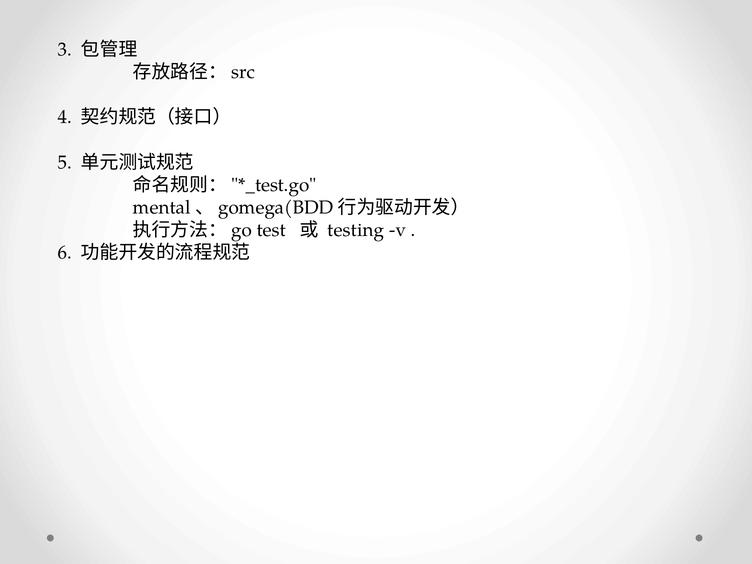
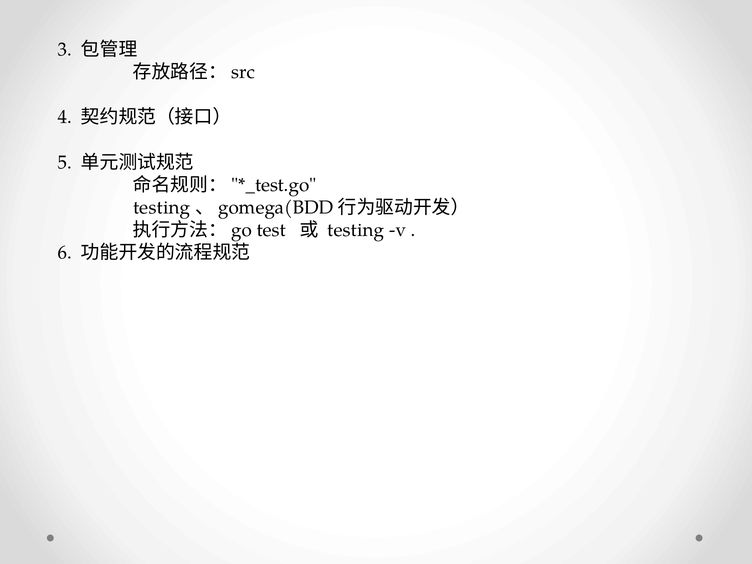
mental: mental -> testing (162, 207)
